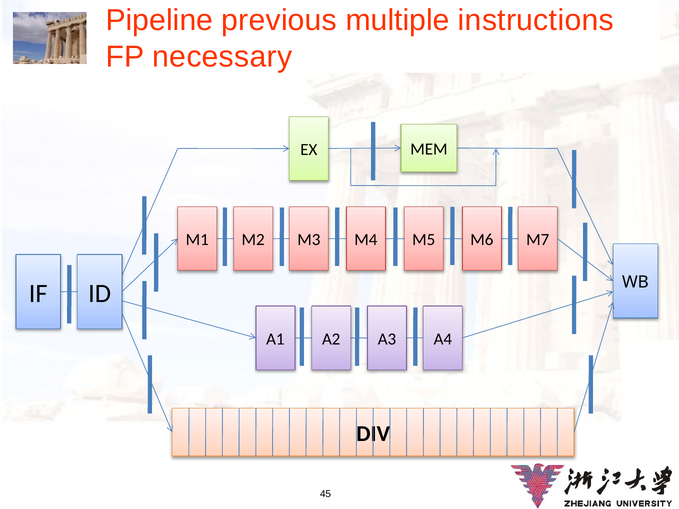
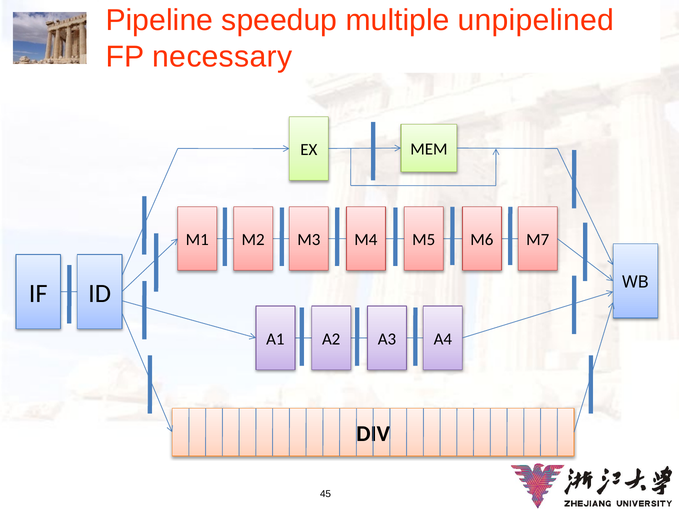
previous: previous -> speedup (279, 20)
instructions: instructions -> unpipelined (536, 20)
